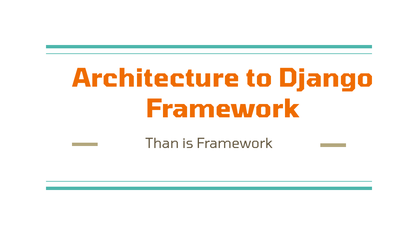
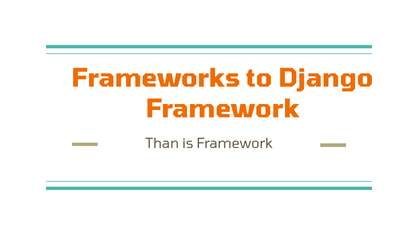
Architecture: Architecture -> Frameworks (156, 78)
